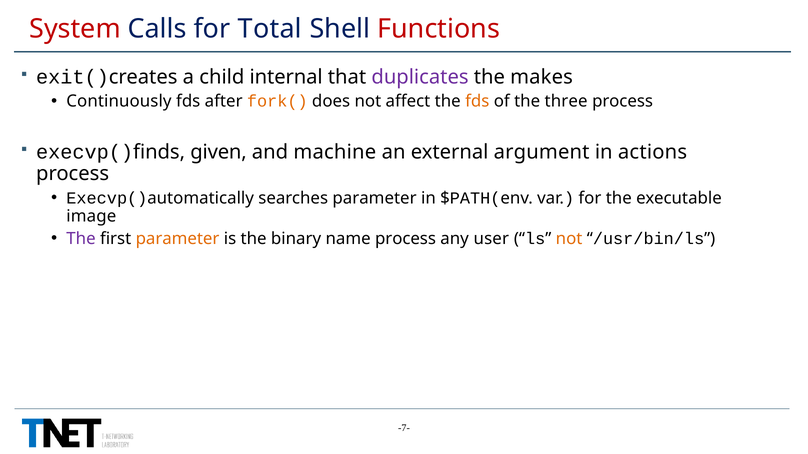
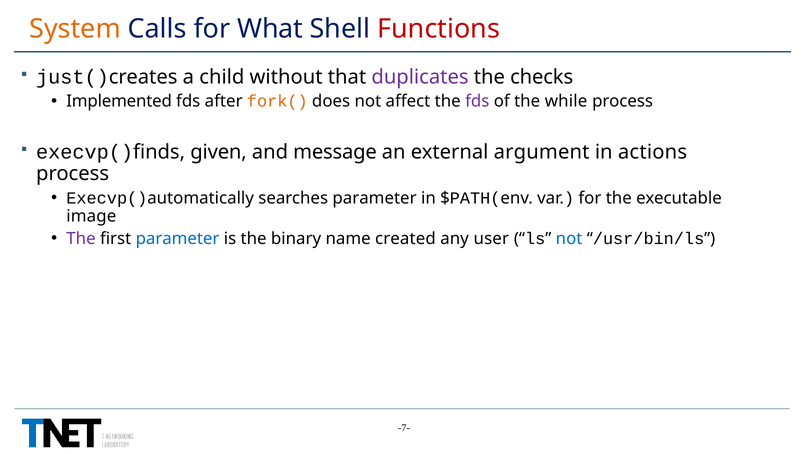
System colour: red -> orange (75, 29)
Total: Total -> What (270, 29)
exit(: exit( -> just( (72, 77)
internal: internal -> without (286, 77)
makes: makes -> checks (542, 77)
Continuously: Continuously -> Implemented (119, 101)
fds colour: orange -> purple (477, 101)
three: three -> while (566, 101)
machine: machine -> message (335, 152)
parameter colour: orange -> blue (178, 239)
name process: process -> created (405, 239)
not colour: orange -> blue (569, 239)
